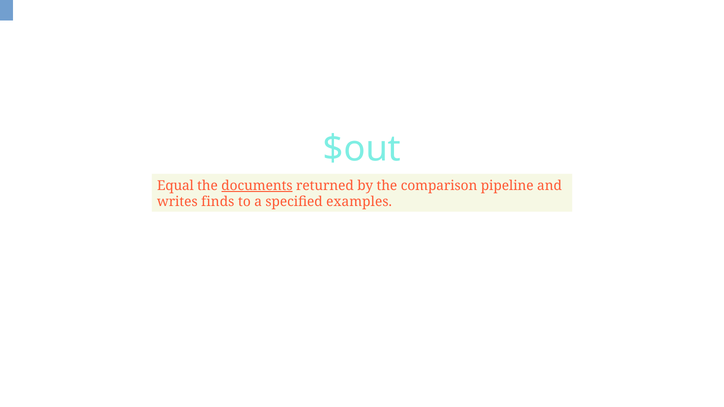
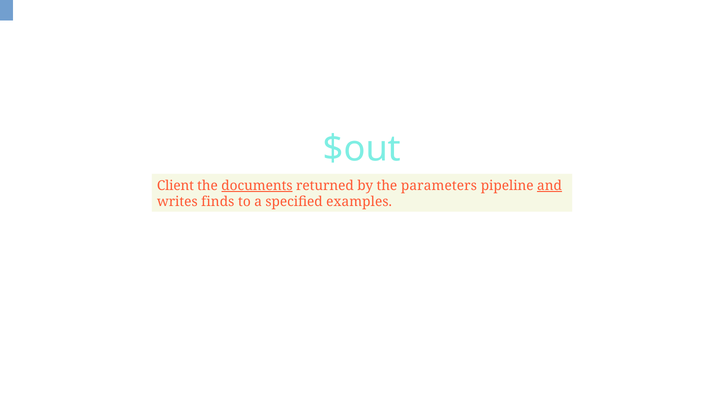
Equal: Equal -> Client (175, 186)
comparison: comparison -> parameters (439, 186)
and underline: none -> present (549, 186)
